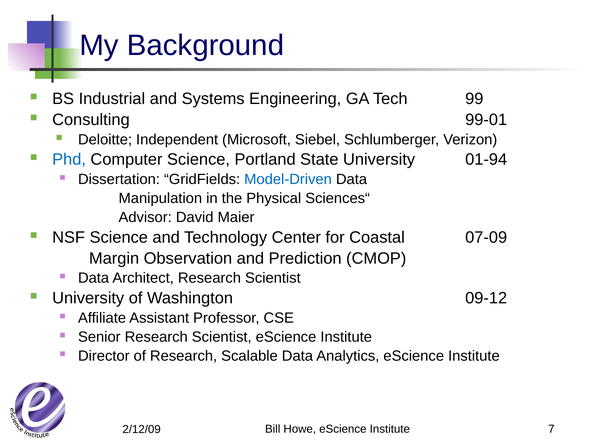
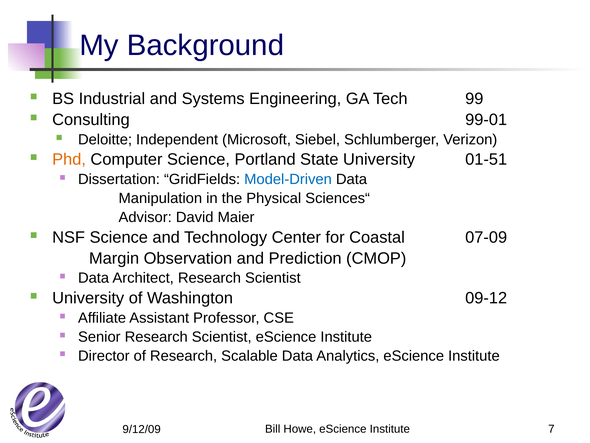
Phd colour: blue -> orange (69, 159)
01-94: 01-94 -> 01-51 (486, 159)
2/12/09: 2/12/09 -> 9/12/09 (142, 429)
